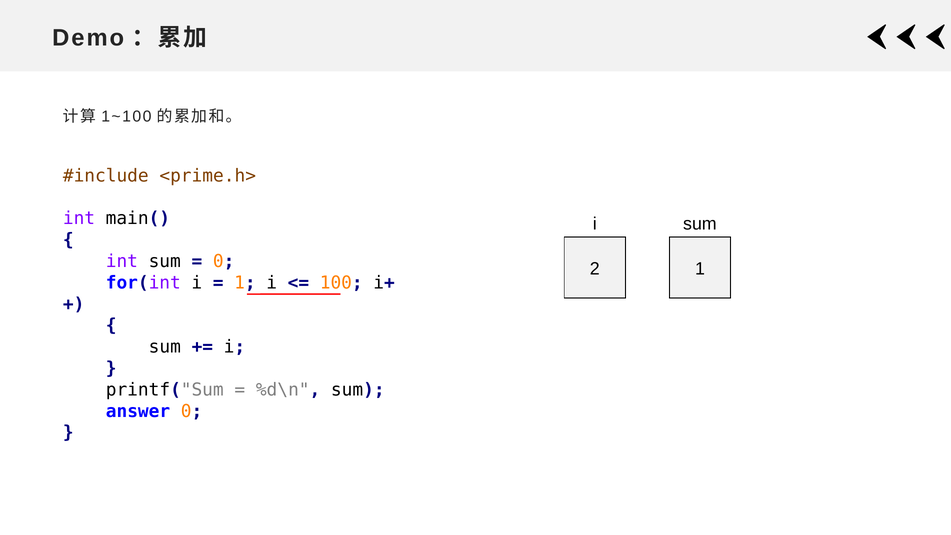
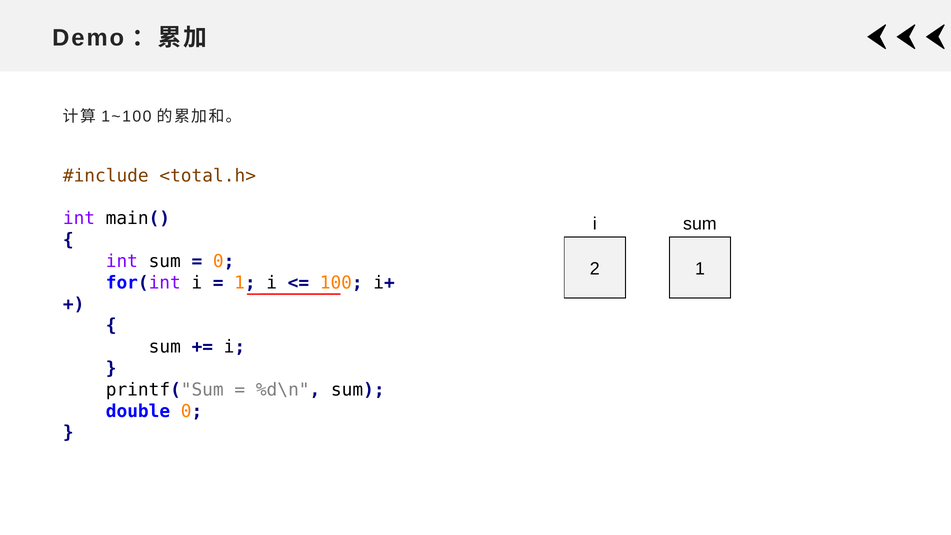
<prime.h>: <prime.h> -> <total.h> (208, 176)
answer: answer -> double (138, 411)
